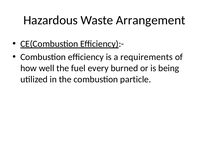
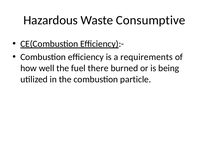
Arrangement: Arrangement -> Consumptive (151, 20)
every: every -> there (98, 68)
